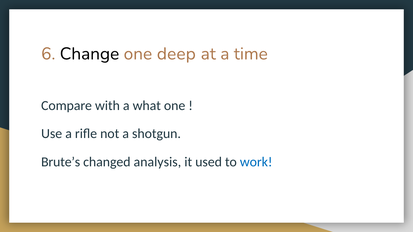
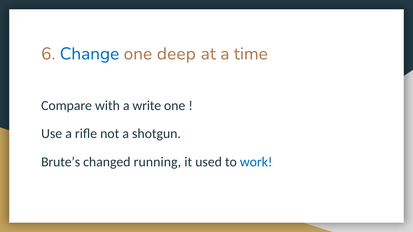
Change colour: black -> blue (89, 54)
what: what -> write (147, 106)
analysis: analysis -> running (157, 162)
